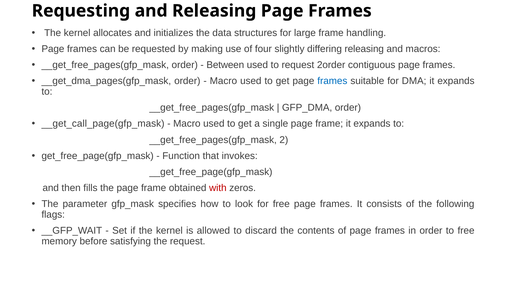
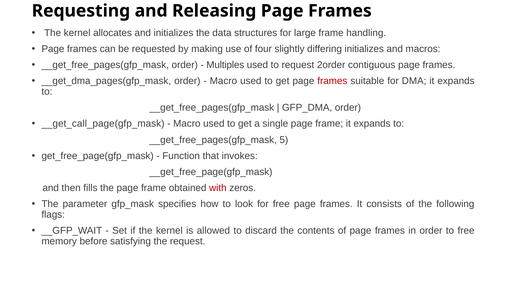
differing releasing: releasing -> initializes (364, 49)
Between: Between -> Multiples (225, 65)
frames colour: blue -> red (332, 81)
2: 2 -> 5 (284, 140)
